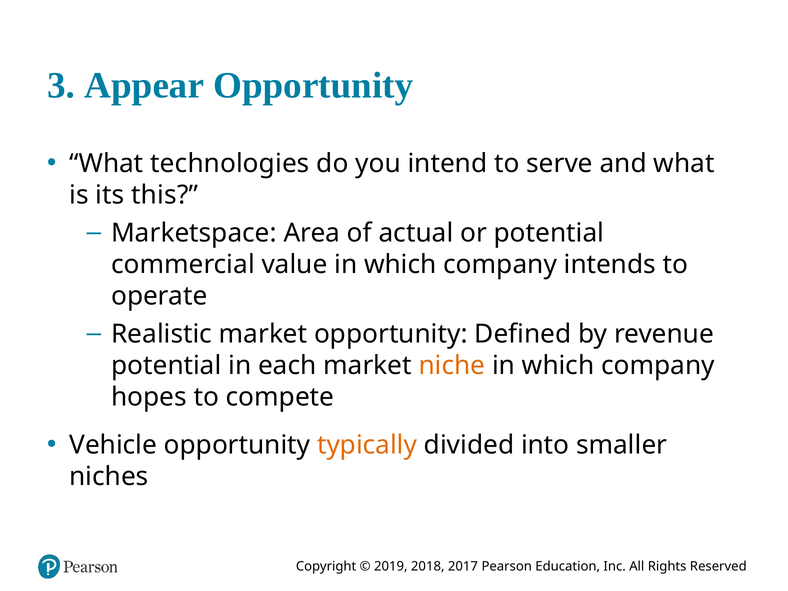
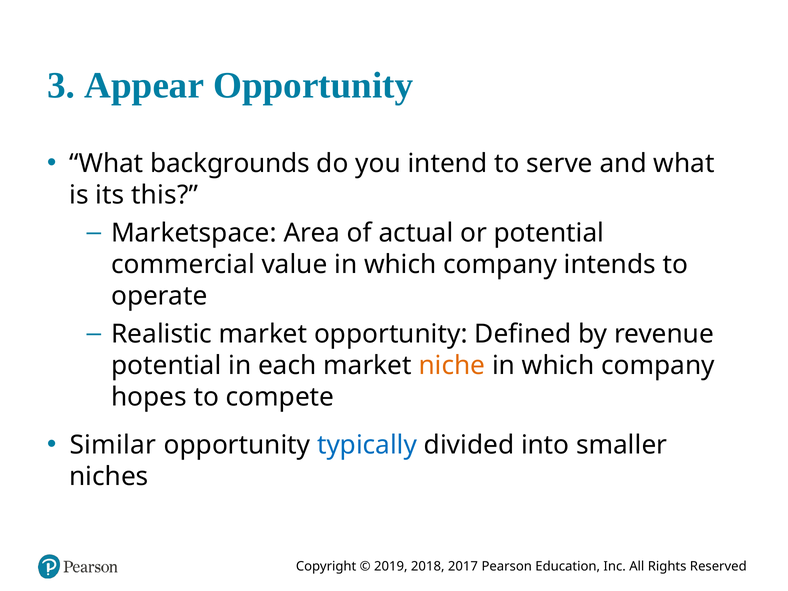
technologies: technologies -> backgrounds (230, 163)
Vehicle: Vehicle -> Similar (113, 445)
typically colour: orange -> blue (367, 445)
